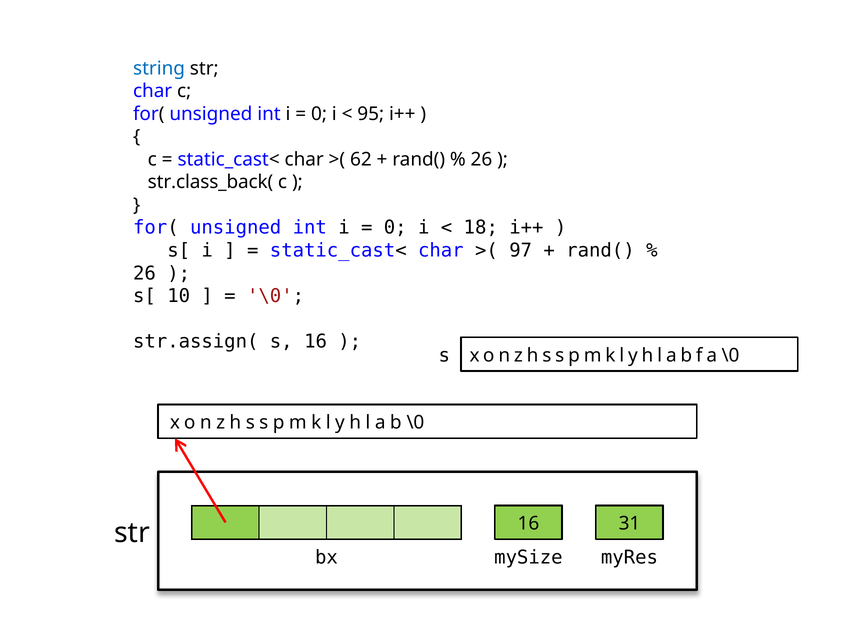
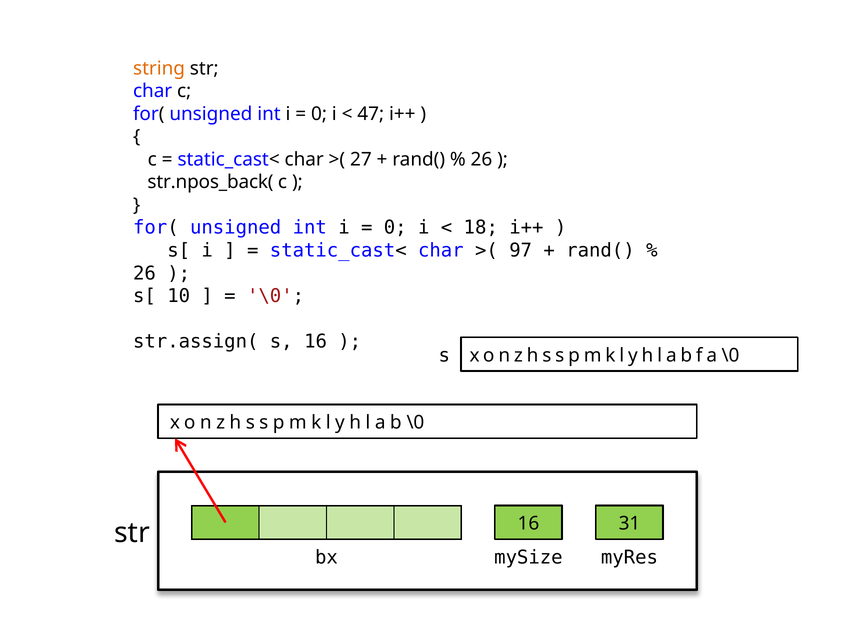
string colour: blue -> orange (159, 68)
95: 95 -> 47 (371, 114)
62: 62 -> 27 (361, 159)
str.class_back(: str.class_back( -> str.npos_back( (211, 182)
